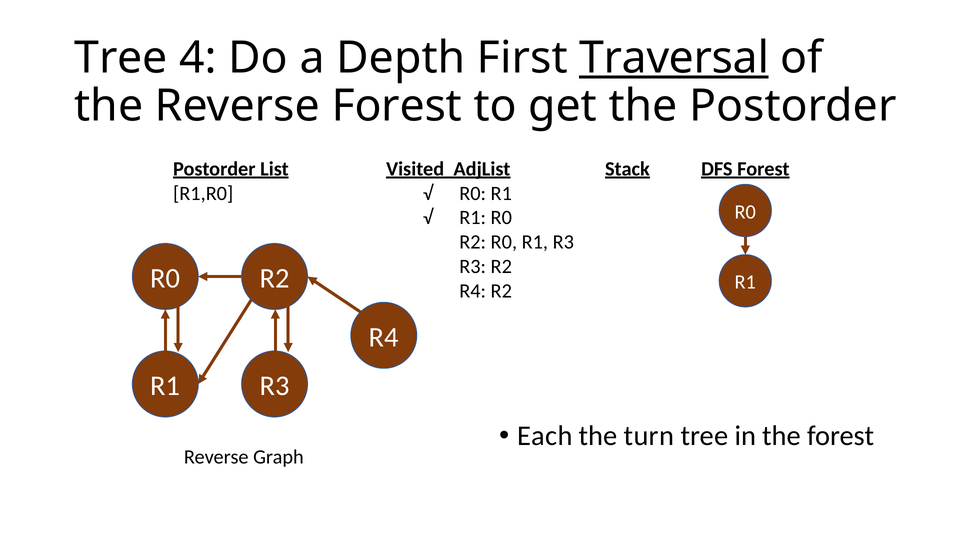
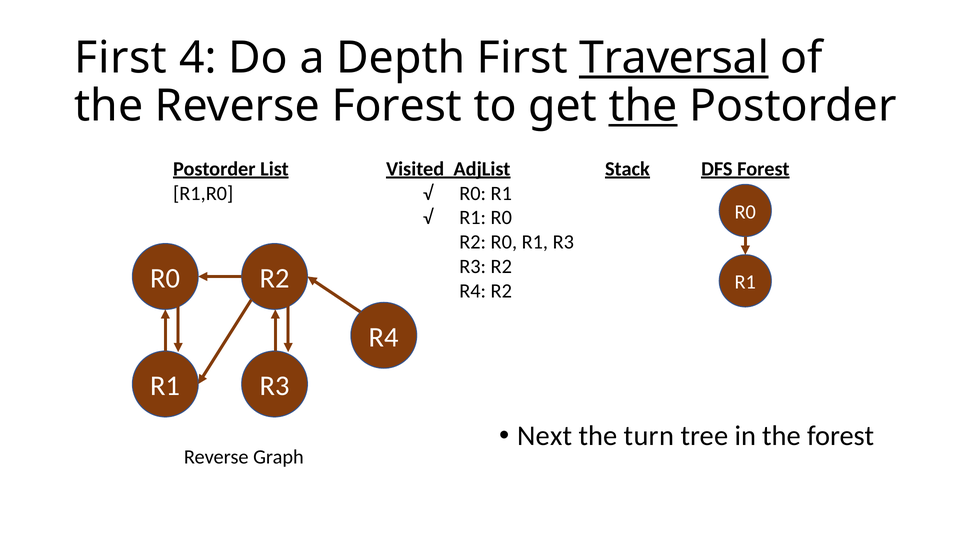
Tree: Tree -> First (121, 58)
the underline: none -> present (643, 106)
Each: Each -> Next (545, 435)
